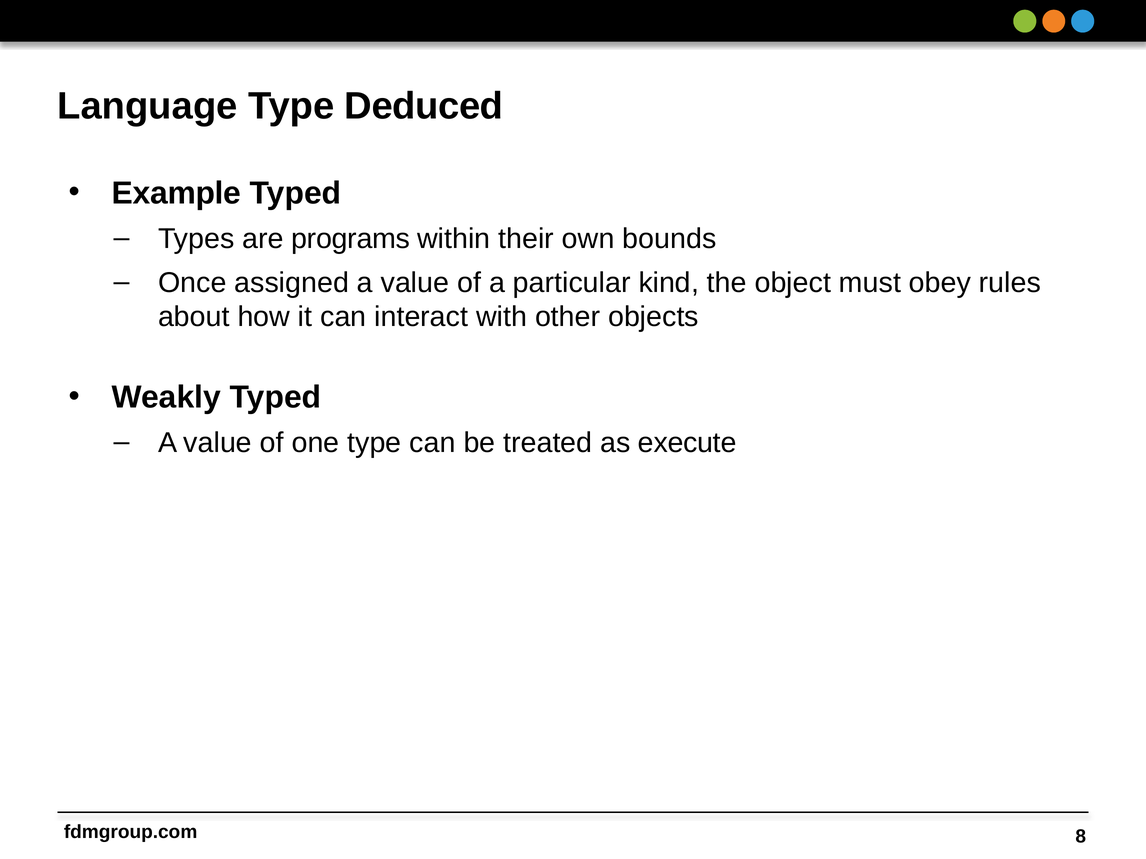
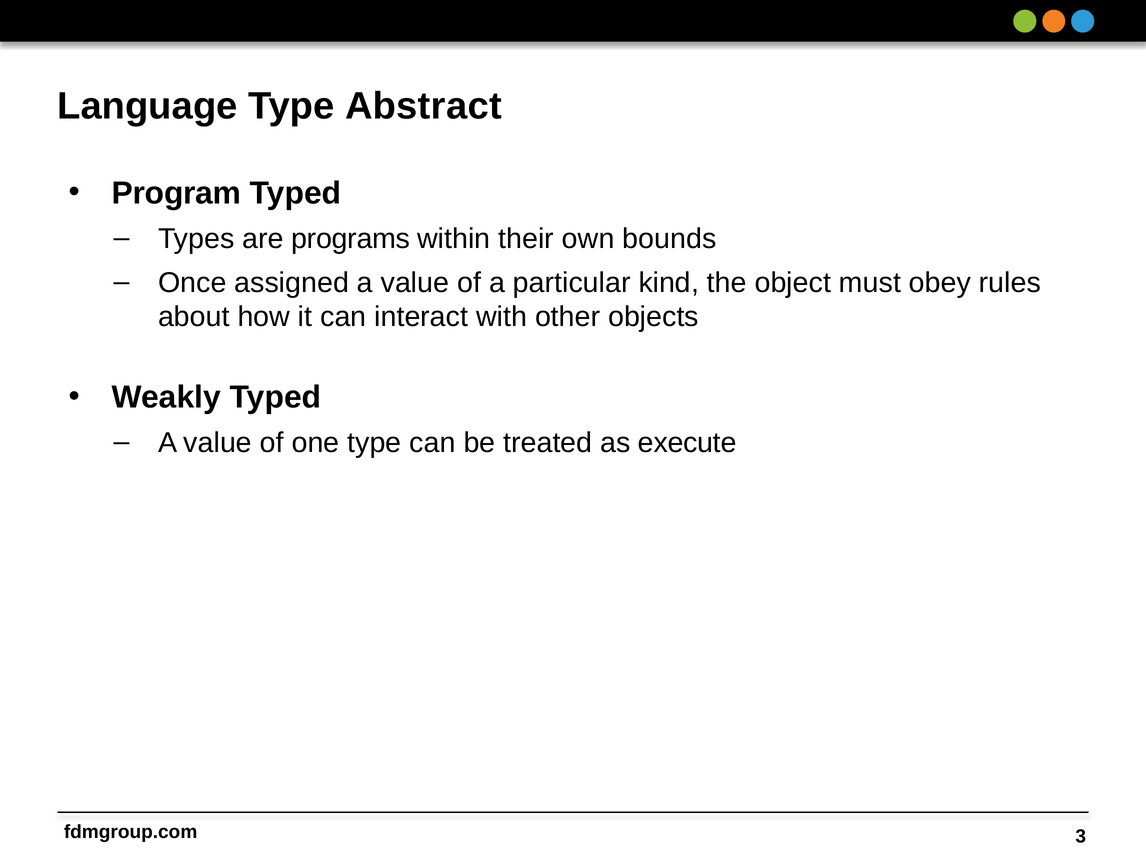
Deduced: Deduced -> Abstract (423, 106)
Example: Example -> Program (176, 193)
8: 8 -> 3 (1081, 837)
